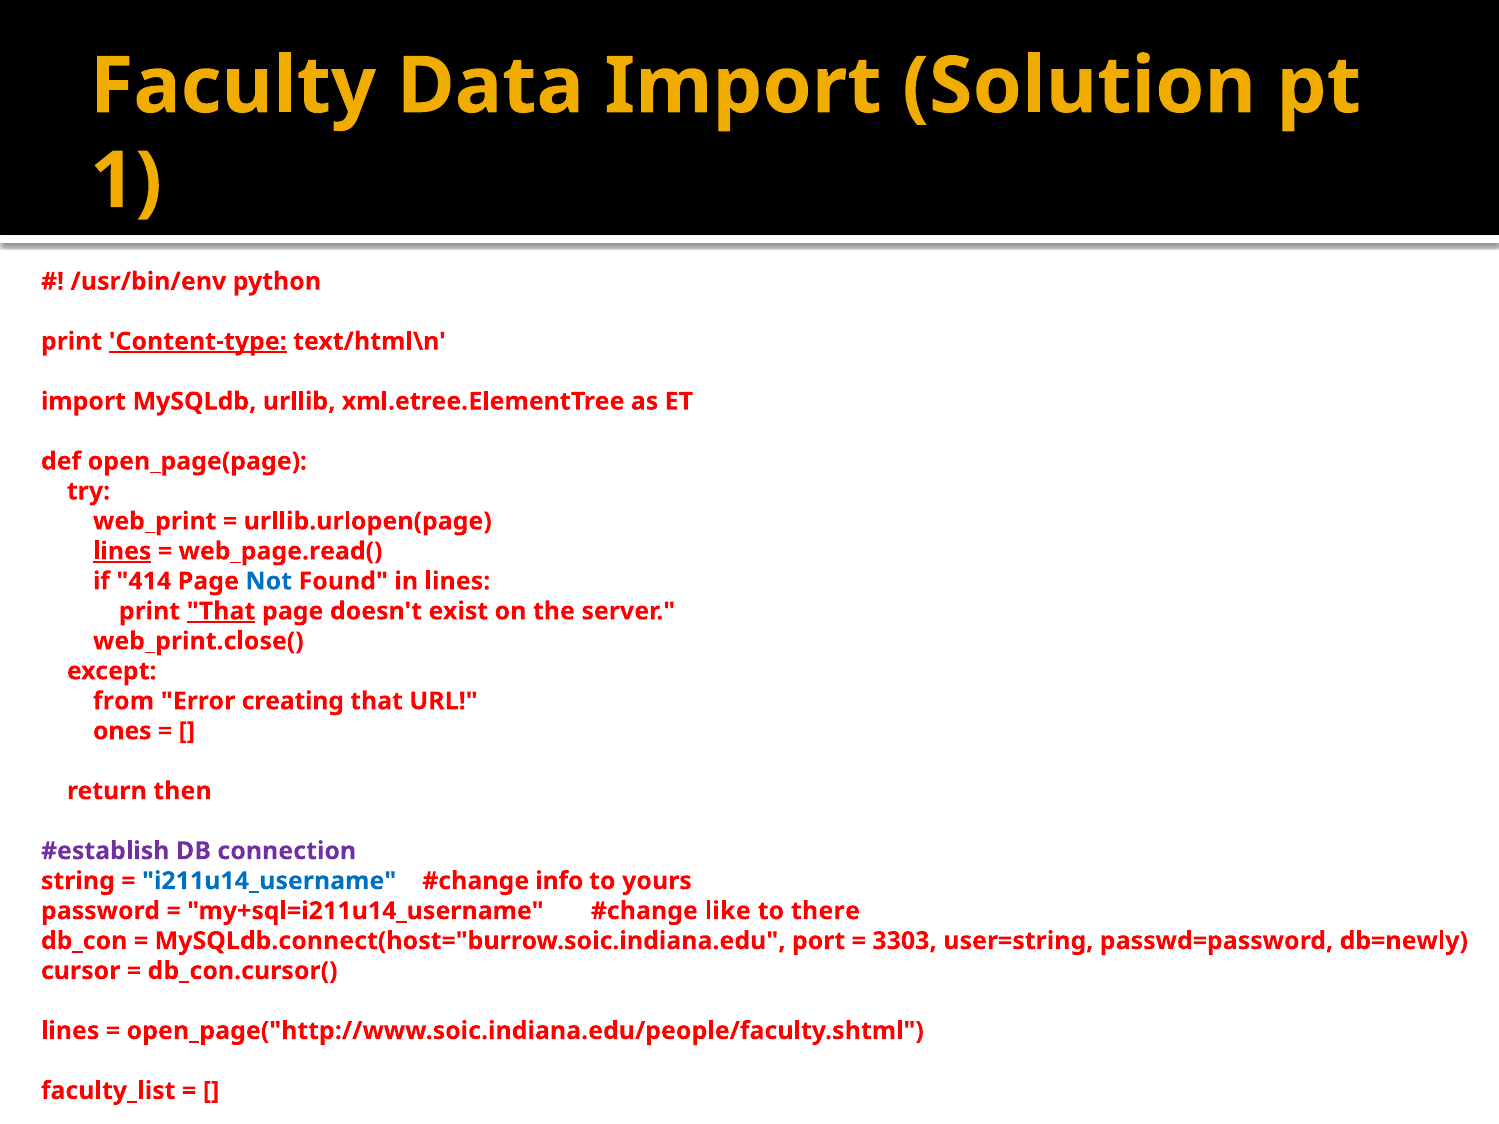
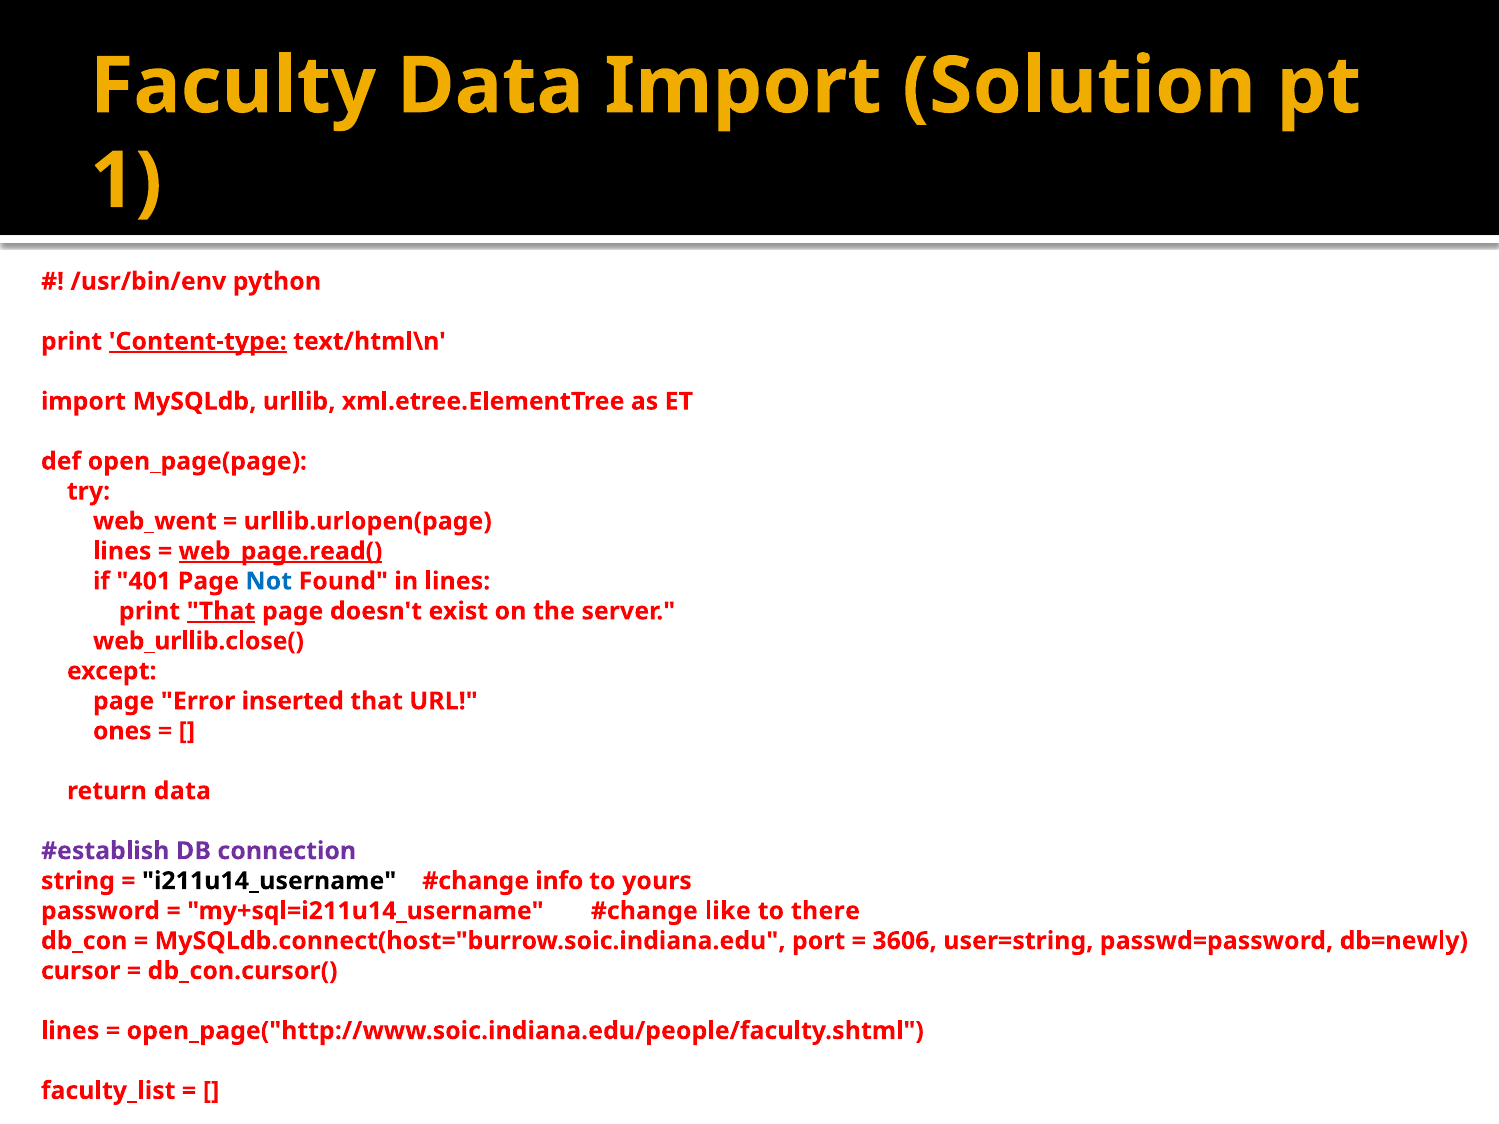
web_print: web_print -> web_went (155, 521)
lines underline: present -> none (122, 551)
web_page.read( underline: none -> present (281, 551)
414: 414 -> 401 (144, 581)
web_print.close(: web_print.close( -> web_urllib.close( (198, 641)
from: from -> page (124, 701)
creating: creating -> inserted (293, 701)
return then: then -> data (182, 791)
i211u14_username colour: blue -> black (269, 881)
3303: 3303 -> 3606 (904, 941)
